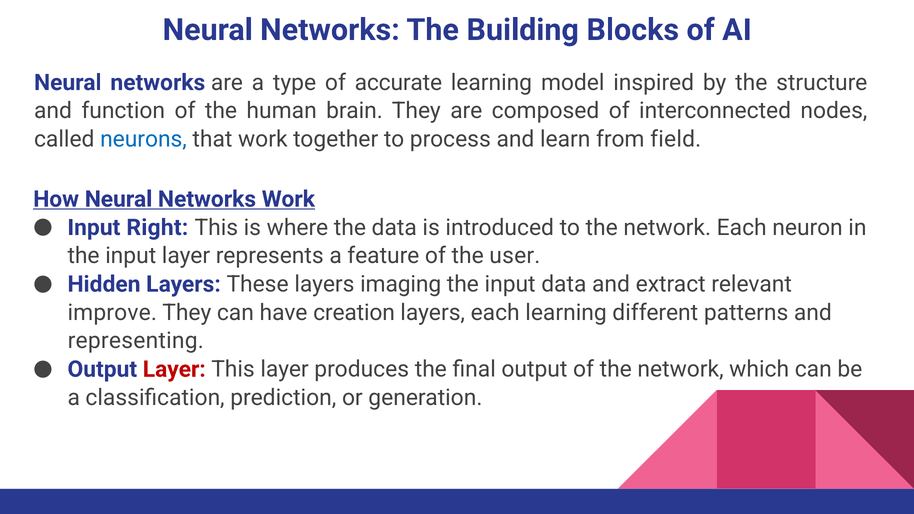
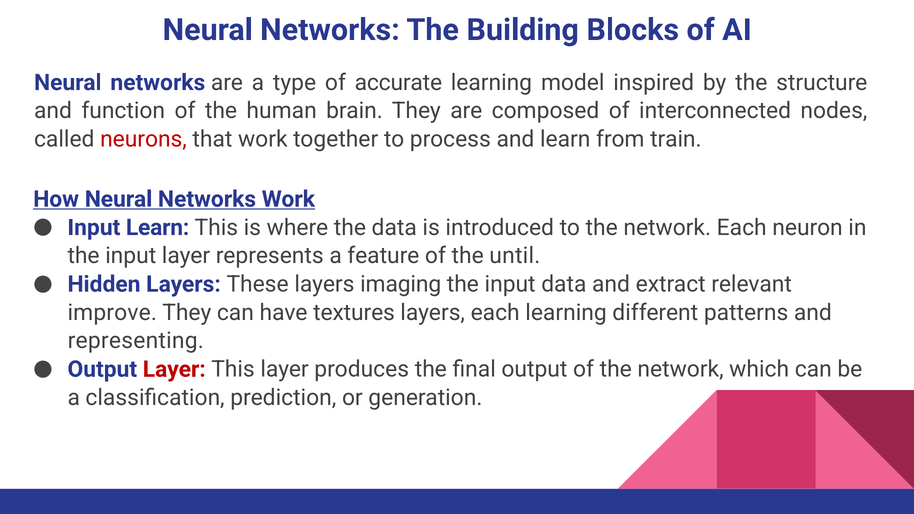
neurons colour: blue -> red (143, 139)
field: field -> train (676, 139)
Input Right: Right -> Learn (158, 228)
user: user -> until (515, 256)
creation: creation -> textures (354, 313)
